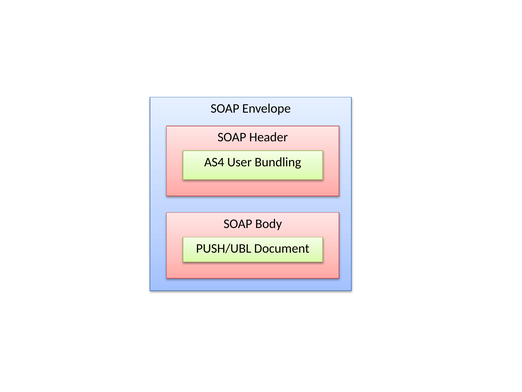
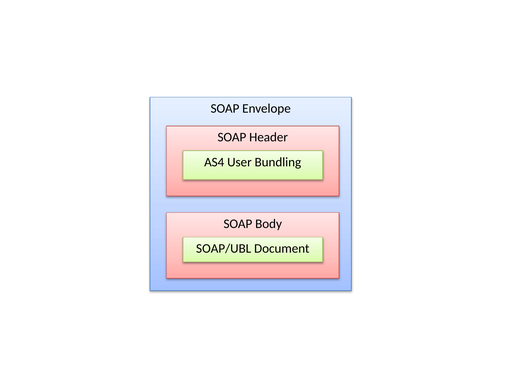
PUSH/UBL: PUSH/UBL -> SOAP/UBL (224, 248)
